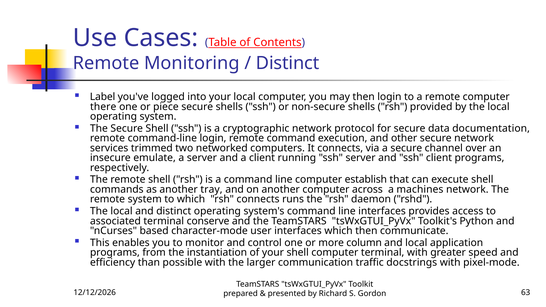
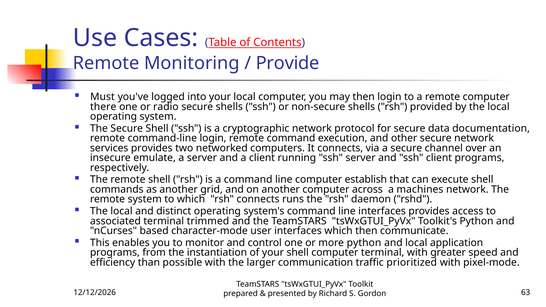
Distinct: Distinct -> Provide (288, 63)
Label: Label -> Must (102, 97)
piece: piece -> radio (166, 107)
services trimmed: trimmed -> provides (152, 148)
tray: tray -> grid (212, 190)
conserve: conserve -> trimmed (208, 221)
more column: column -> python (364, 243)
docstrings: docstrings -> prioritized (412, 262)
